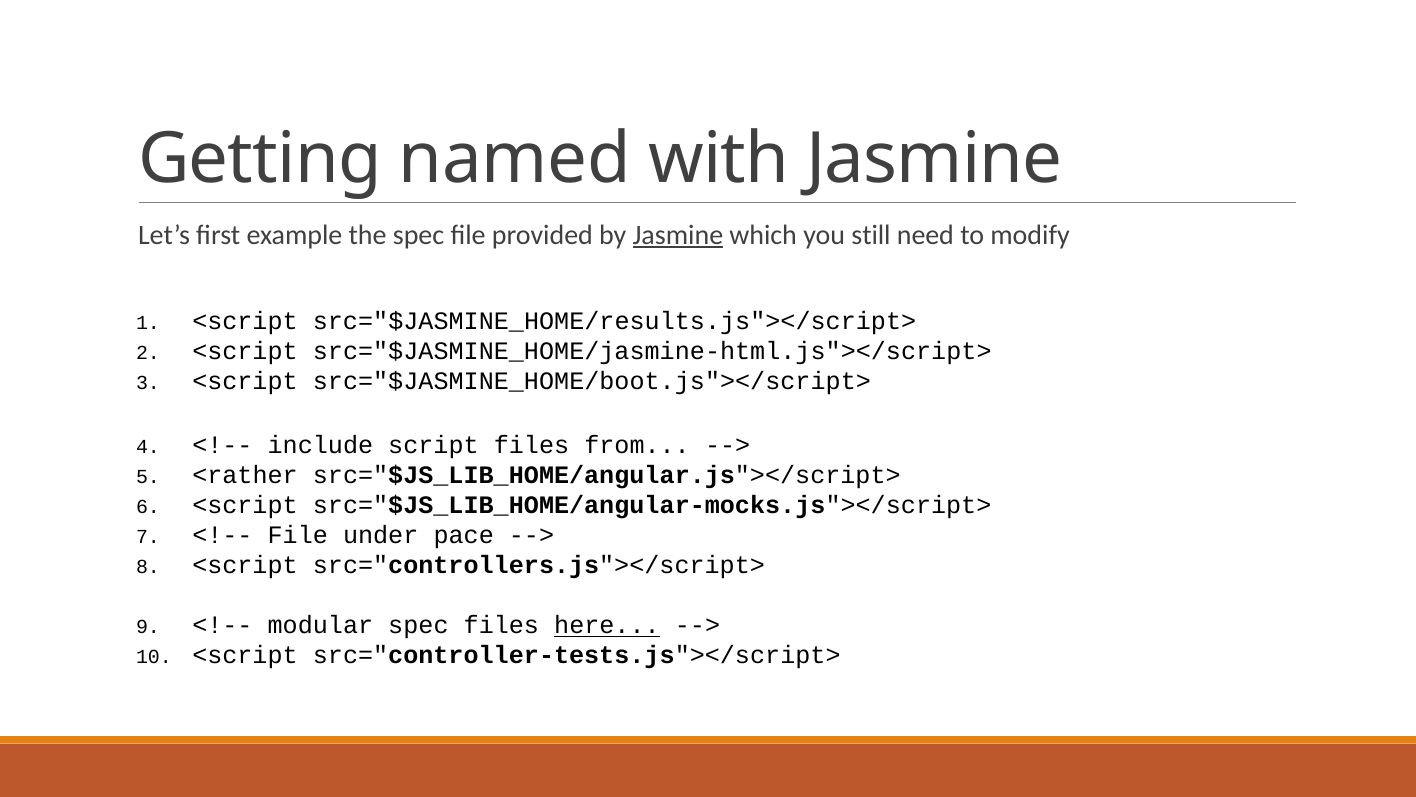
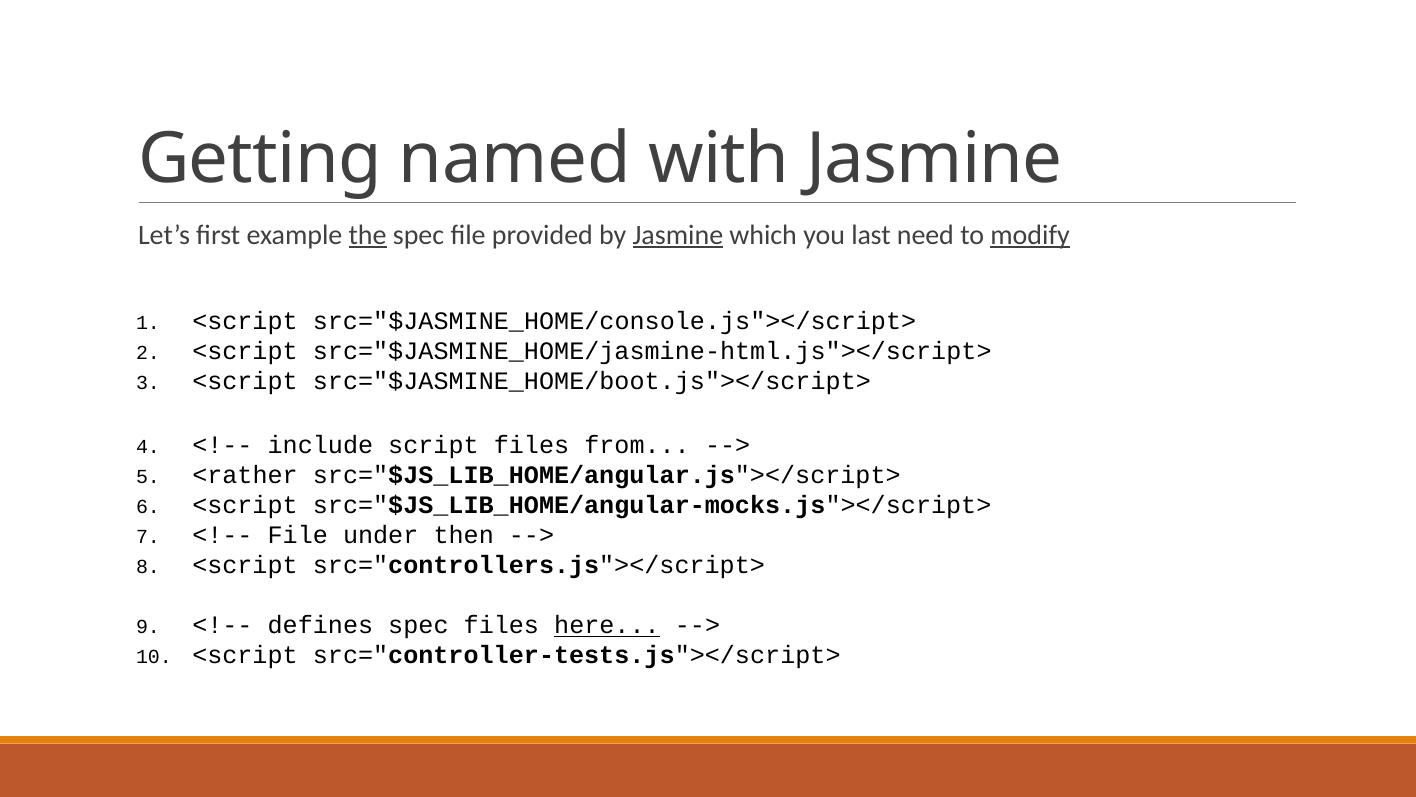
the underline: none -> present (368, 235)
still: still -> last (871, 235)
modify underline: none -> present (1030, 235)
src="$JASMINE_HOME/results.js"></script>: src="$JASMINE_HOME/results.js"></script> -> src="$JASMINE_HOME/console.js"></script> (615, 321)
pace: pace -> then (464, 535)
modular: modular -> defines (320, 625)
